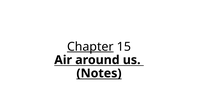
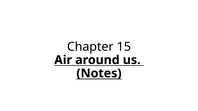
Chapter underline: present -> none (90, 47)
